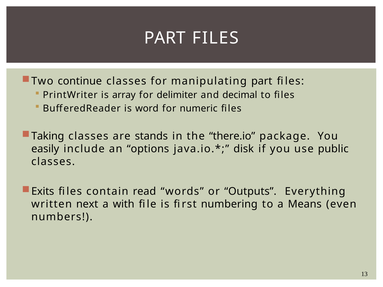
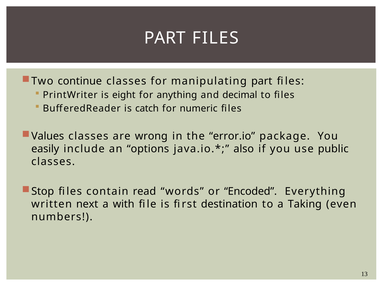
array: array -> eight (124, 95)
delimiter: delimiter -> anything (177, 95)
word: word -> catch (147, 108)
Taking: Taking -> Values (48, 136)
stands: stands -> wrong (151, 136)
there.io: there.io -> error.io (232, 136)
disk: disk -> also (244, 149)
Exits: Exits -> Stop (43, 192)
Outputs: Outputs -> Encoded (250, 192)
numbering: numbering -> destination (229, 204)
Means: Means -> Taking (305, 204)
